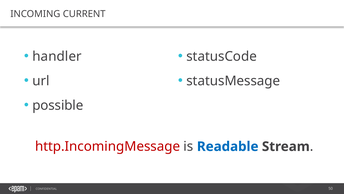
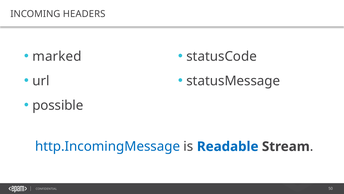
CURRENT: CURRENT -> HEADERS (84, 14)
handler: handler -> marked (57, 56)
http.IncomingMessage colour: red -> blue (108, 146)
